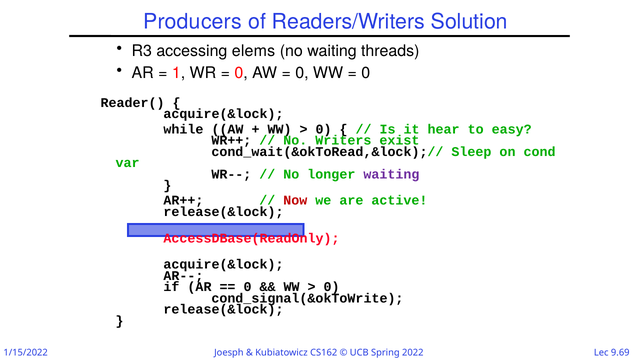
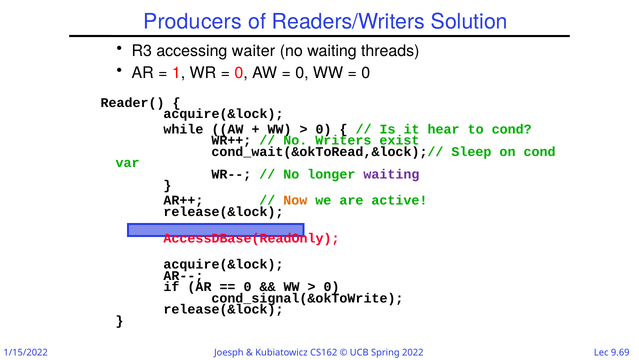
elems: elems -> waiter (253, 51)
to easy: easy -> cond (512, 129)
Now colour: red -> orange (295, 200)
